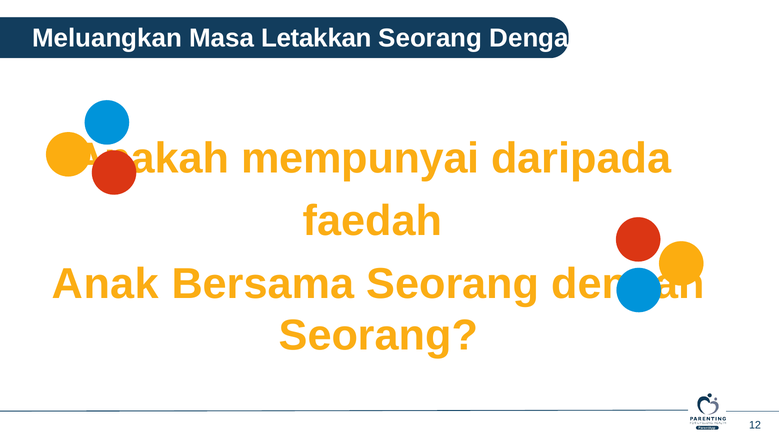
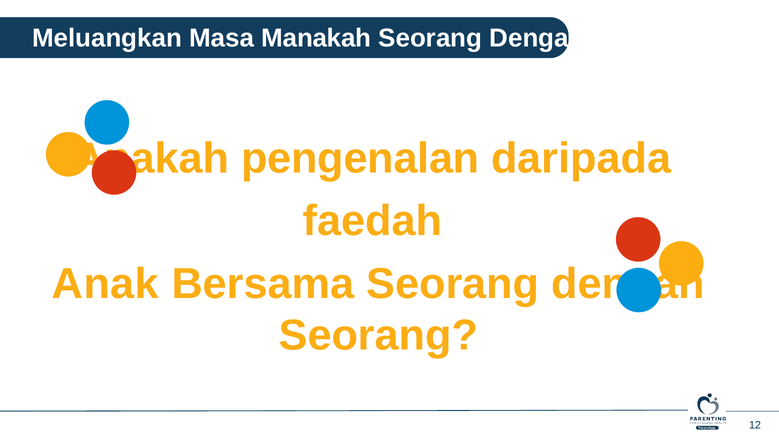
Letakkan: Letakkan -> Manakah (316, 38)
mempunyai: mempunyai -> pengenalan (360, 158)
